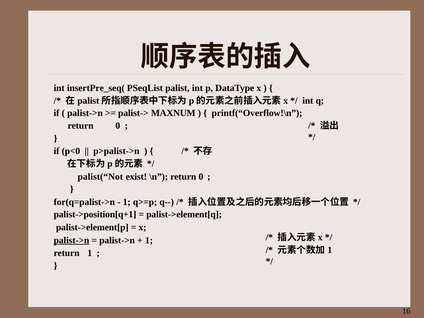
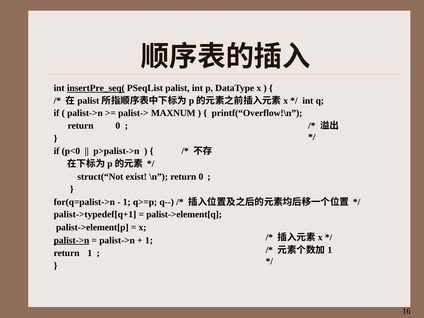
insertPre_seq( underline: none -> present (96, 88)
palist(“Not: palist(“Not -> struct(“Not (100, 177)
palist->position[q+1: palist->position[q+1 -> palist->typedef[q+1 (95, 214)
